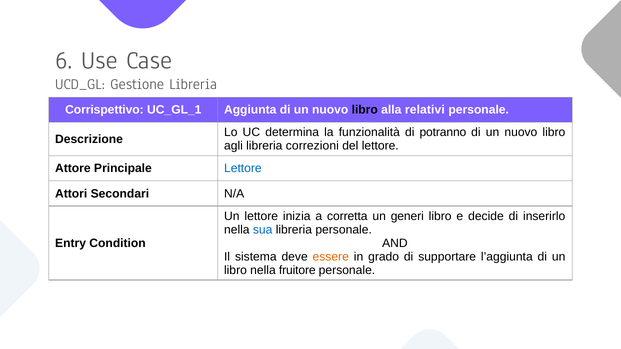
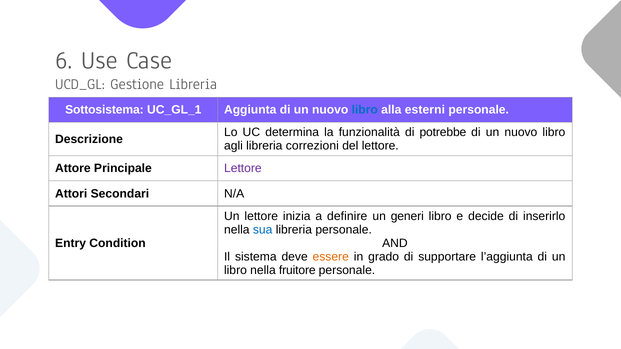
Corrispettivo: Corrispettivo -> Sottosistema (104, 110)
libro colour: black -> blue (365, 110)
relativi: relativi -> esterni (425, 110)
potranno: potranno -> potrebbe (443, 133)
Lettore colour: blue -> purple (243, 169)
corretta: corretta -> definire (347, 216)
